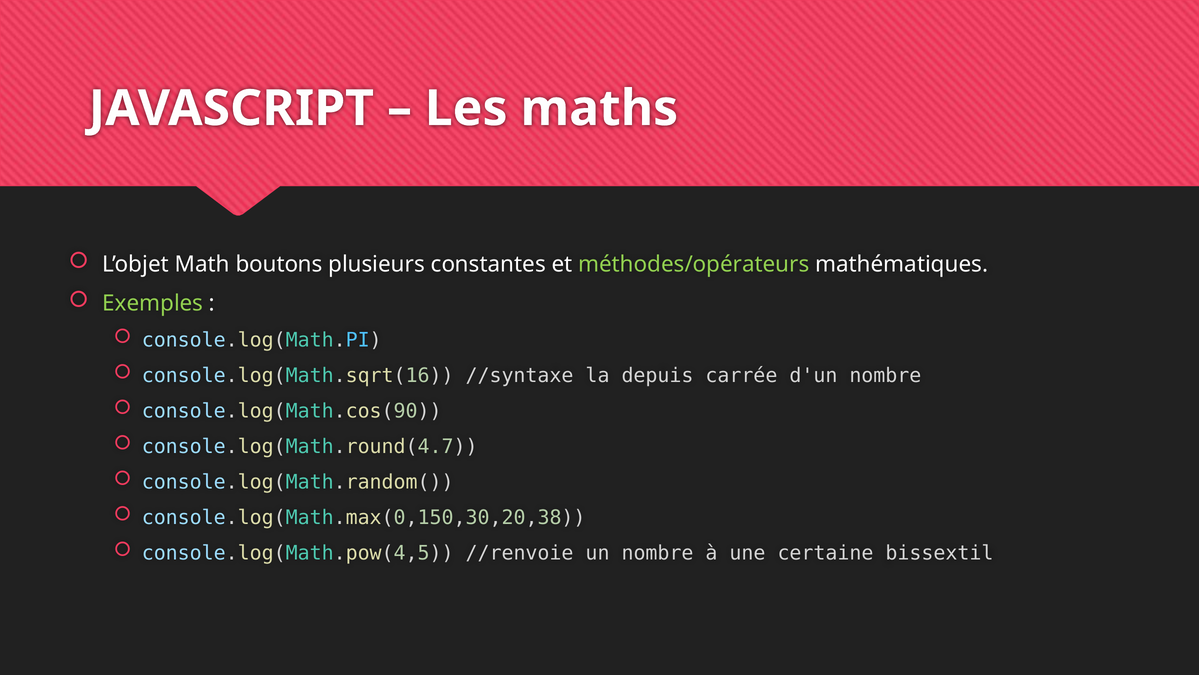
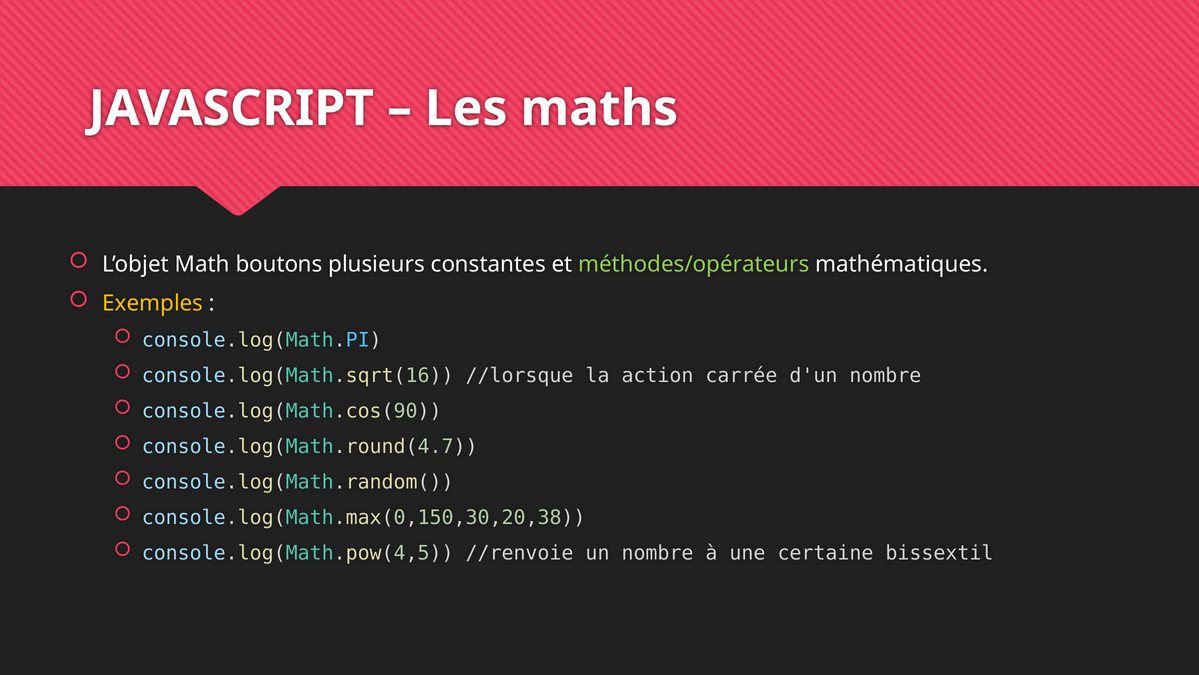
Exemples colour: light green -> yellow (153, 303)
//syntaxe: //syntaxe -> //lorsque (520, 375)
depuis: depuis -> action (657, 375)
